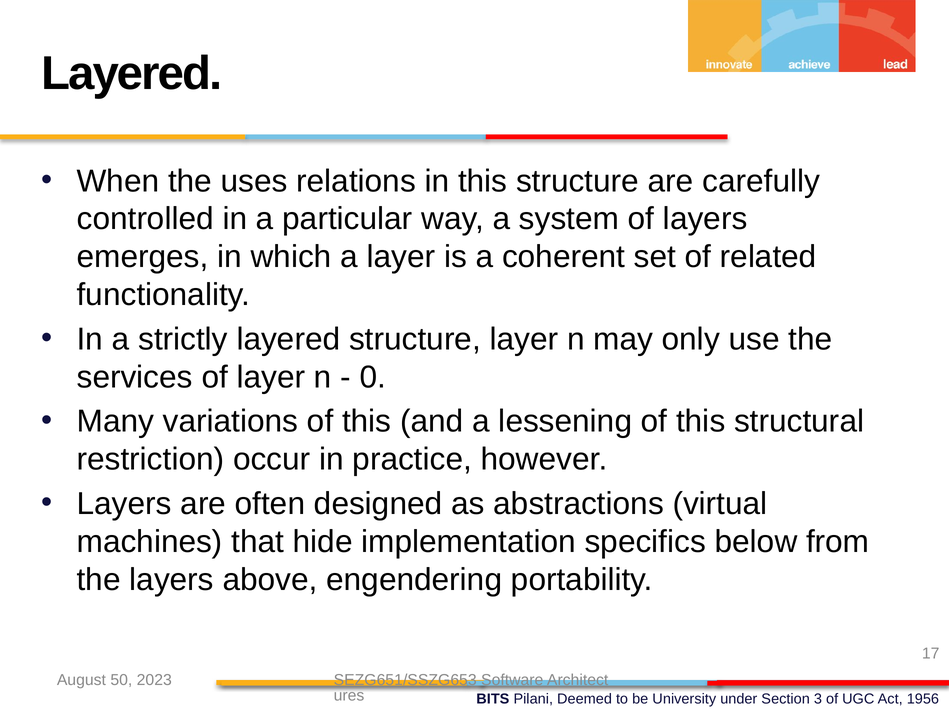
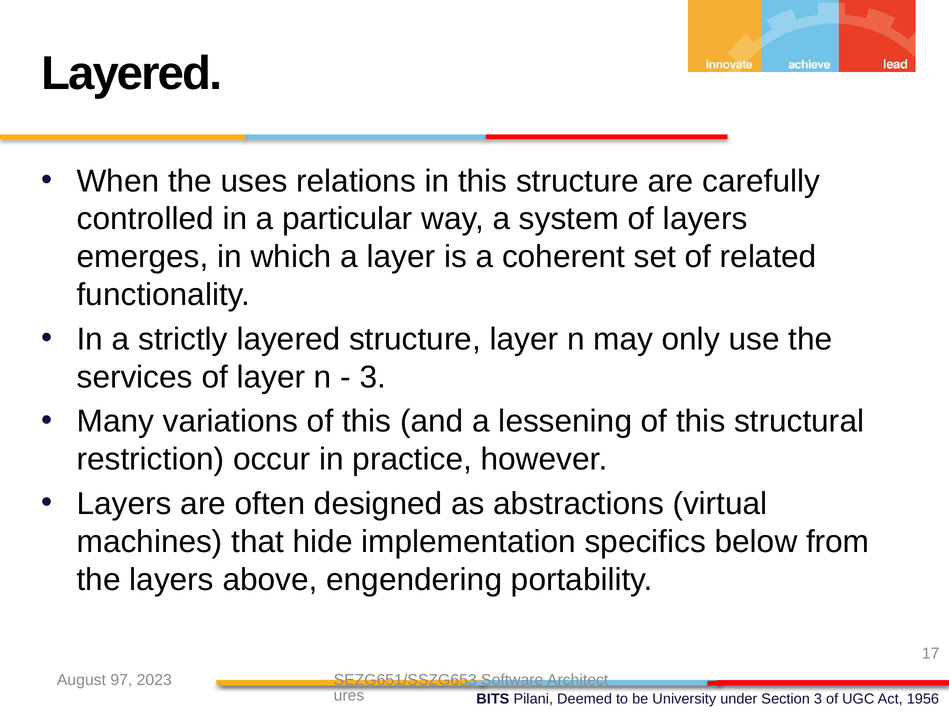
0: 0 -> 3 (373, 377)
50: 50 -> 97 (121, 680)
